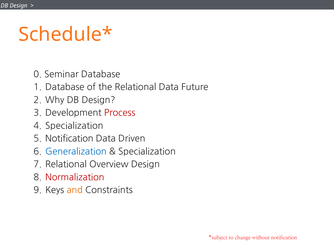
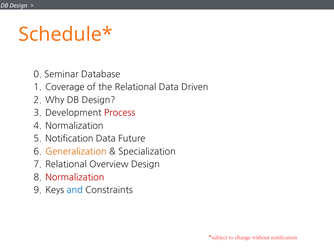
Database: Database -> Coverage (65, 87)
Future: Future -> Driven (195, 87)
Specialization: Specialization -> Normalization (74, 126)
Driven: Driven -> Future (132, 139)
Generalization colour: blue -> orange (76, 152)
and colour: orange -> blue (75, 191)
